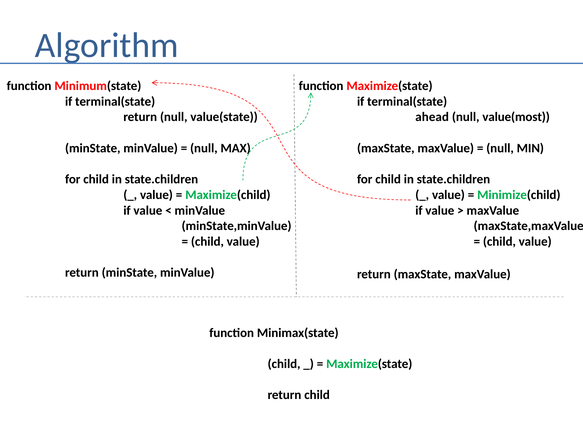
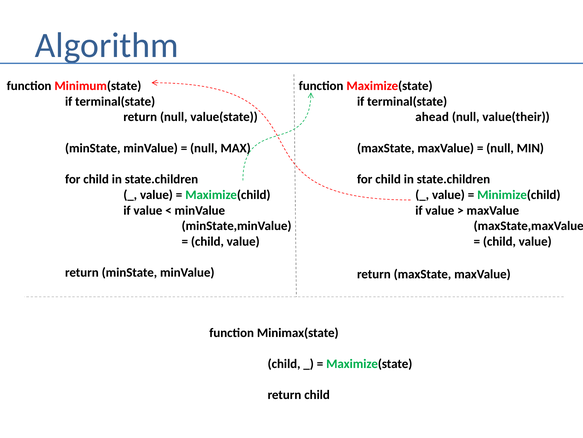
value(most: value(most -> value(their (516, 117)
